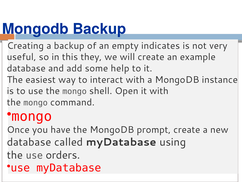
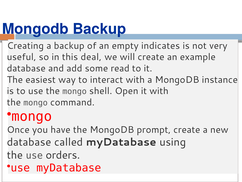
they: they -> deal (91, 57)
help: help -> read (120, 68)
